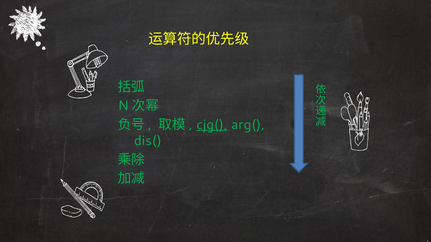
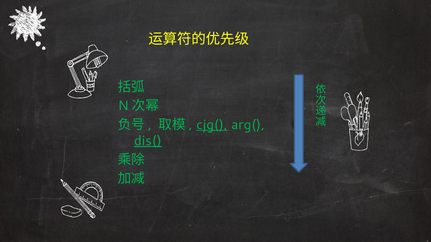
dis( underline: none -> present (148, 141)
